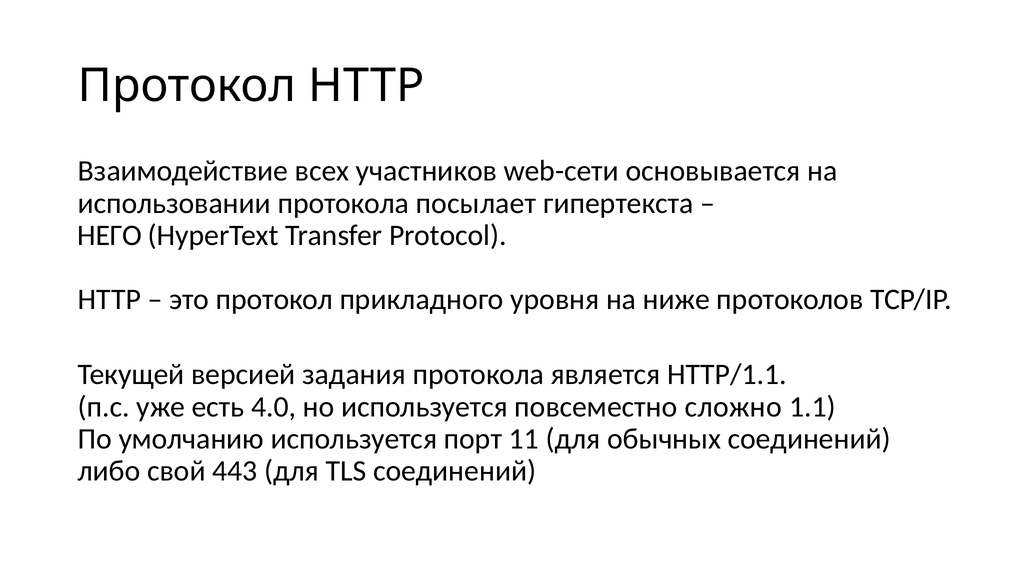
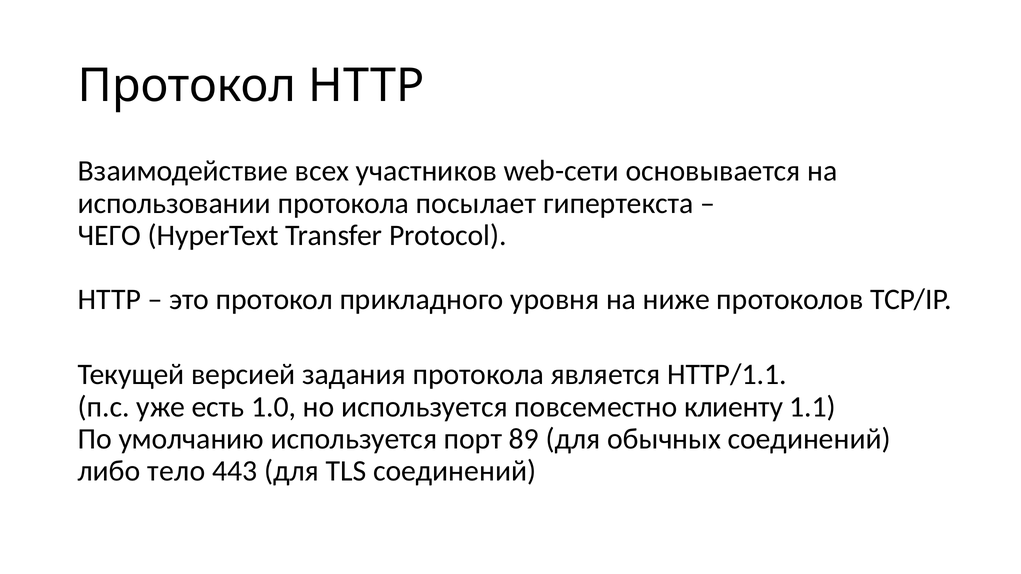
НЕГО: НЕГО -> ЧЕГО (109, 235)
4.0: 4.0 -> 1.0 (274, 407)
сложно: сложно -> клиенту (734, 407)
11: 11 -> 89 (524, 439)
свой: свой -> тело (176, 471)
